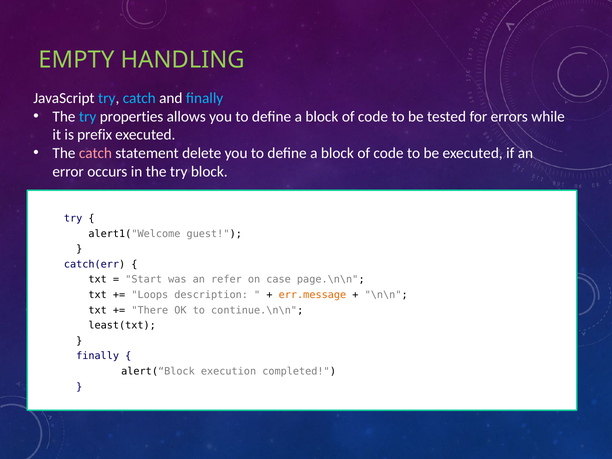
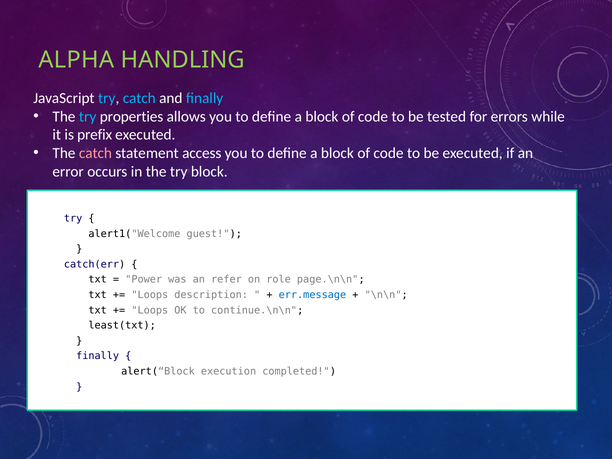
EMPTY: EMPTY -> ALPHA (76, 60)
delete: delete -> access (202, 153)
Start: Start -> Power (144, 280)
case: case -> role (279, 280)
err.message colour: orange -> blue (312, 295)
There: There -> Loops (150, 310)
